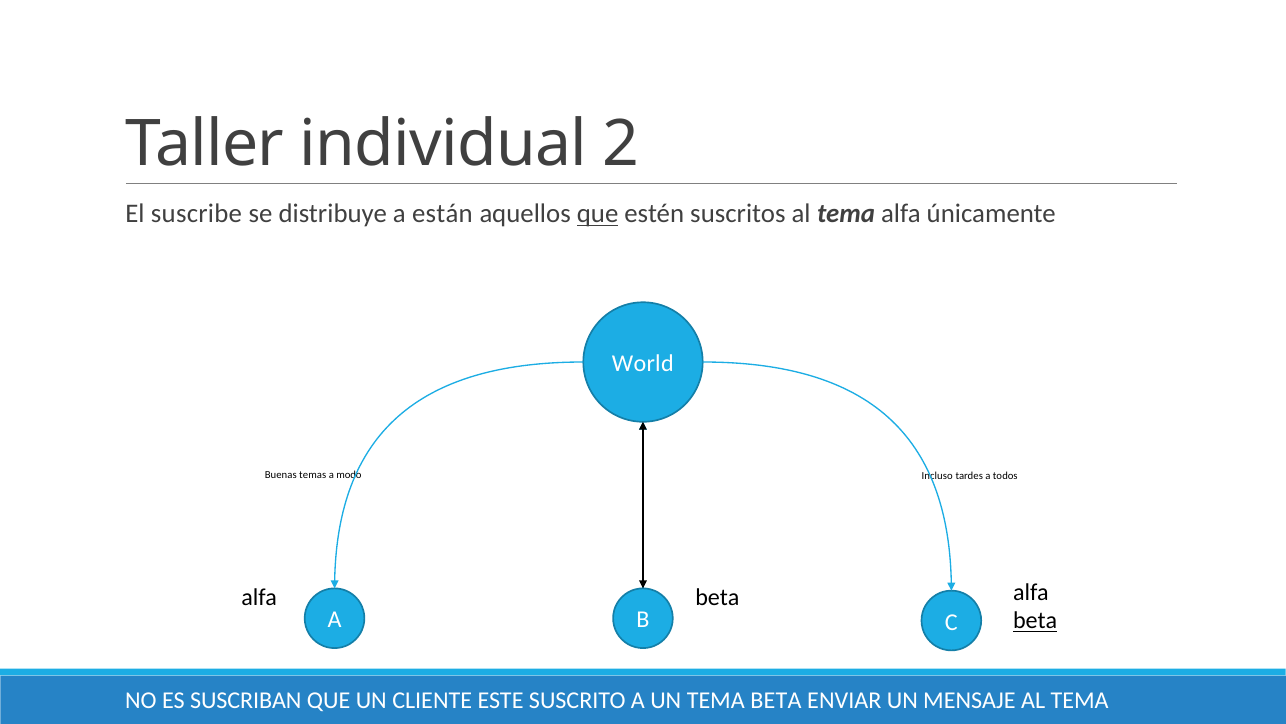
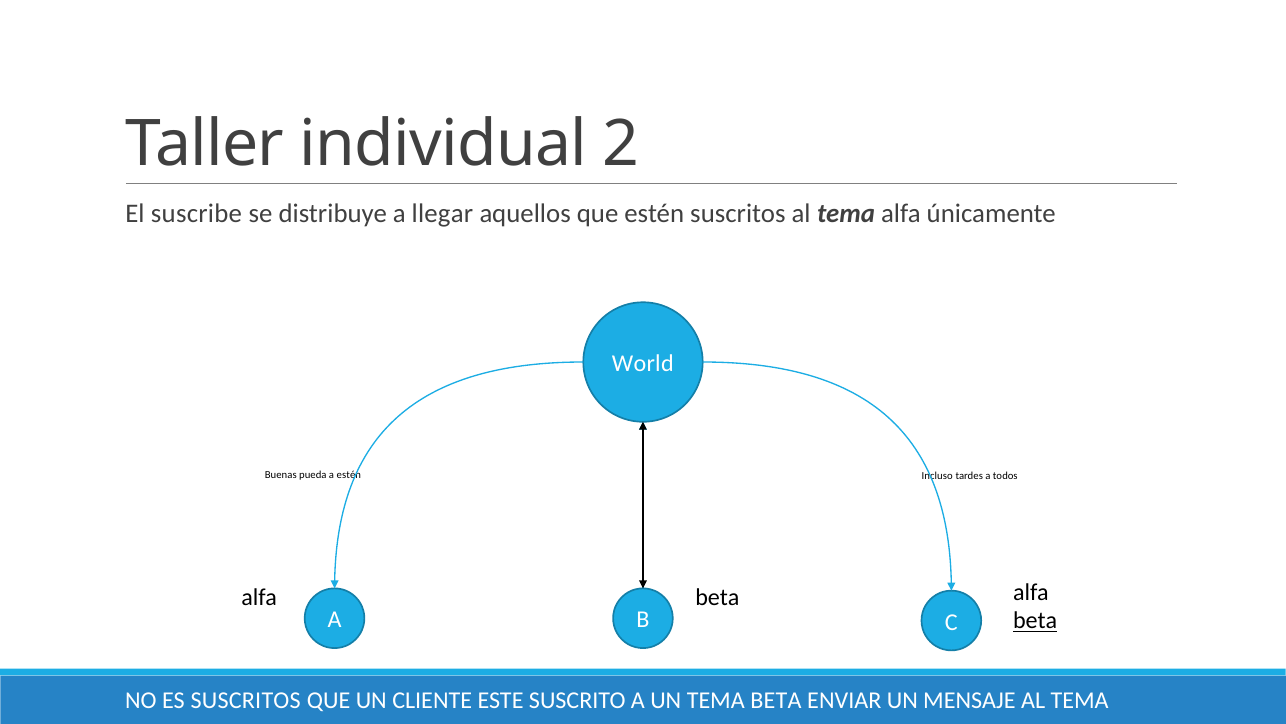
están: están -> llegar (442, 214)
que underline: present -> none (598, 214)
temas: temas -> pueda (313, 475)
a modo: modo -> estén (349, 475)
ES SUSCRIBAN: SUSCRIBAN -> SUSCRITOS (246, 700)
